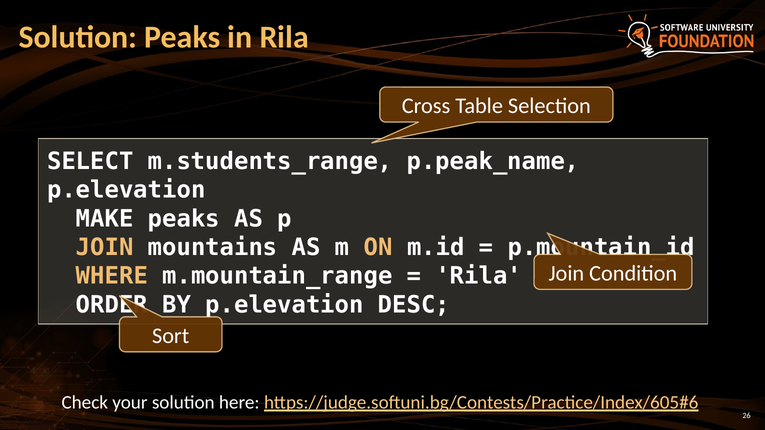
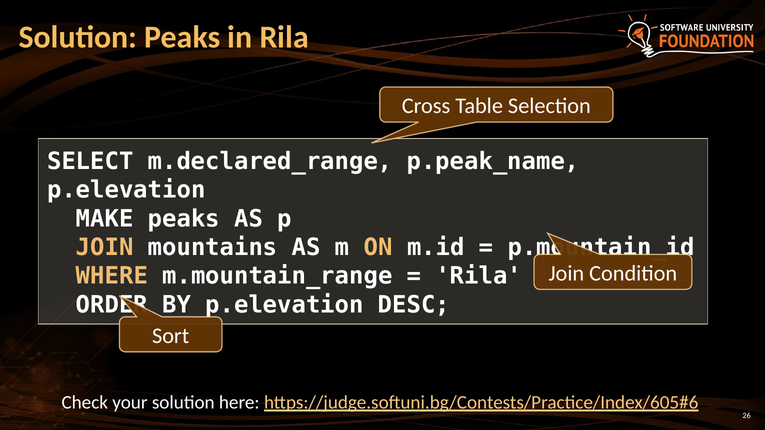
m.students_range: m.students_range -> m.declared_range (270, 161)
